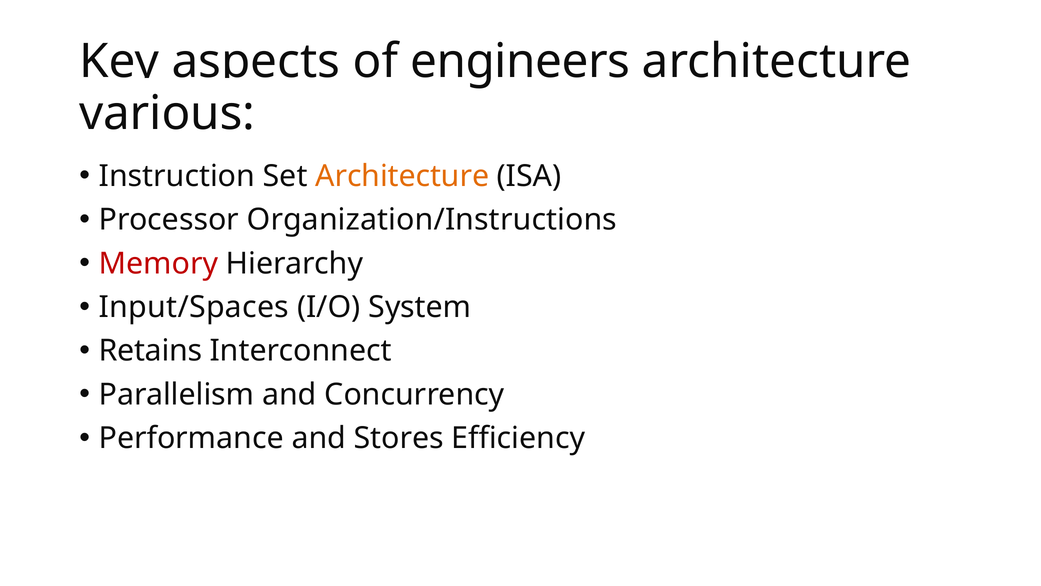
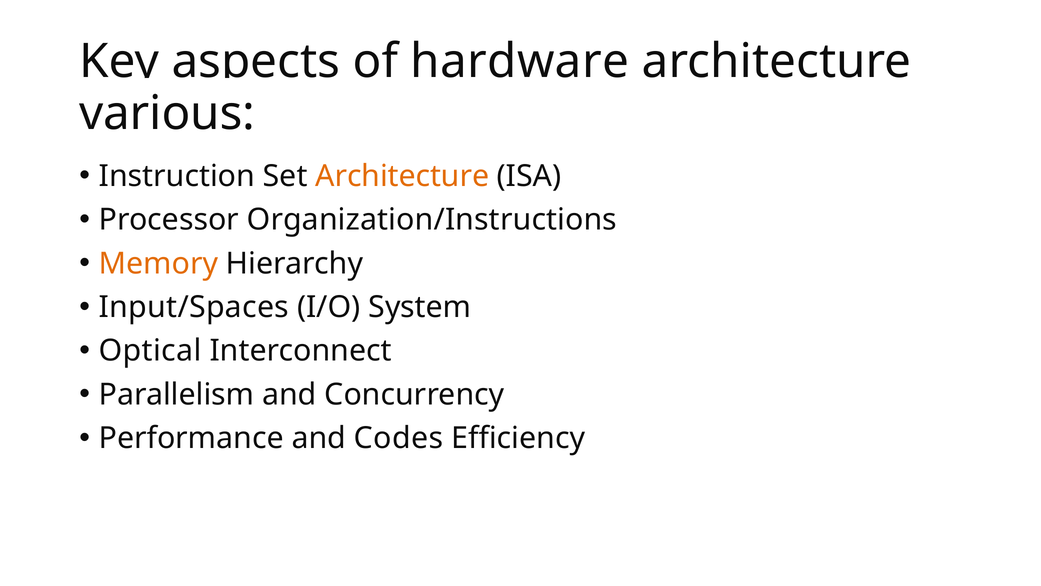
engineers: engineers -> hardware (520, 62)
Memory colour: red -> orange (159, 263)
Retains: Retains -> Optical (150, 351)
Stores: Stores -> Codes (399, 438)
